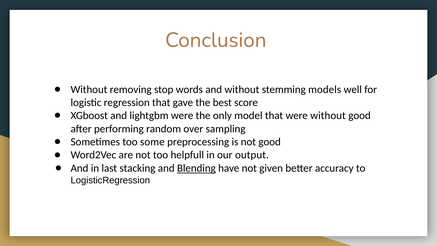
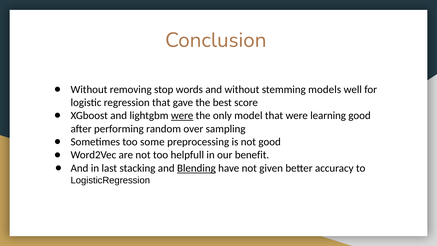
were underline: none -> present (182, 116)
were without: without -> learning (328, 116)
output: output -> benefit (252, 155)
